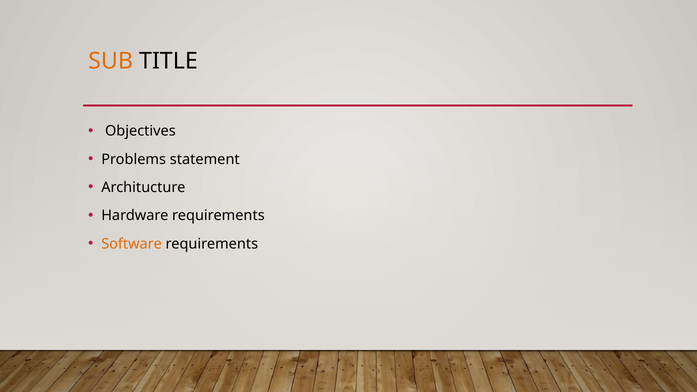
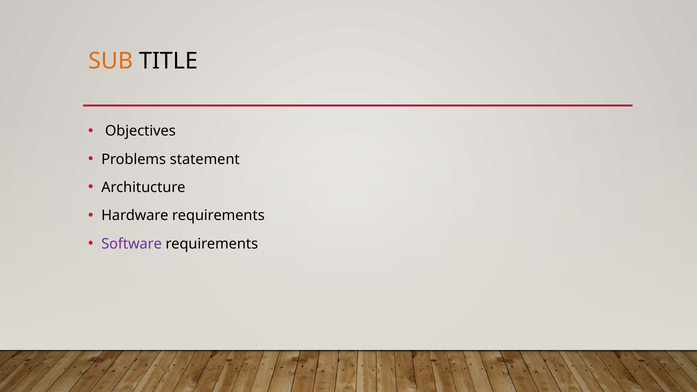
Software colour: orange -> purple (132, 244)
